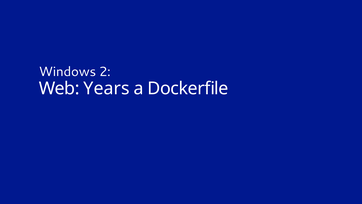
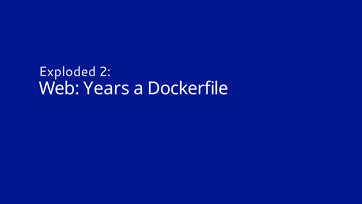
Windows: Windows -> Exploded (67, 72)
